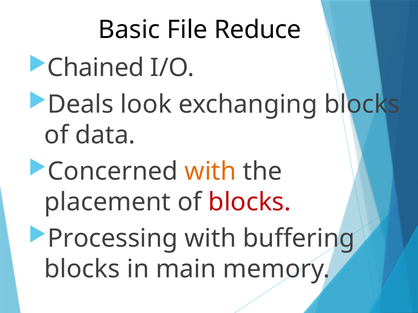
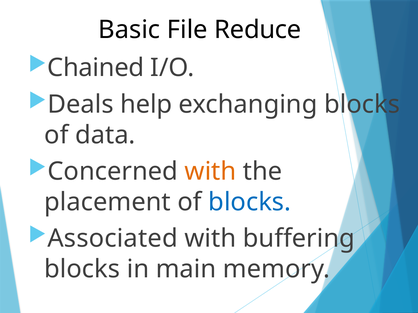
look: look -> help (146, 104)
blocks colour: red -> blue (250, 202)
Processing: Processing -> Associated (113, 239)
